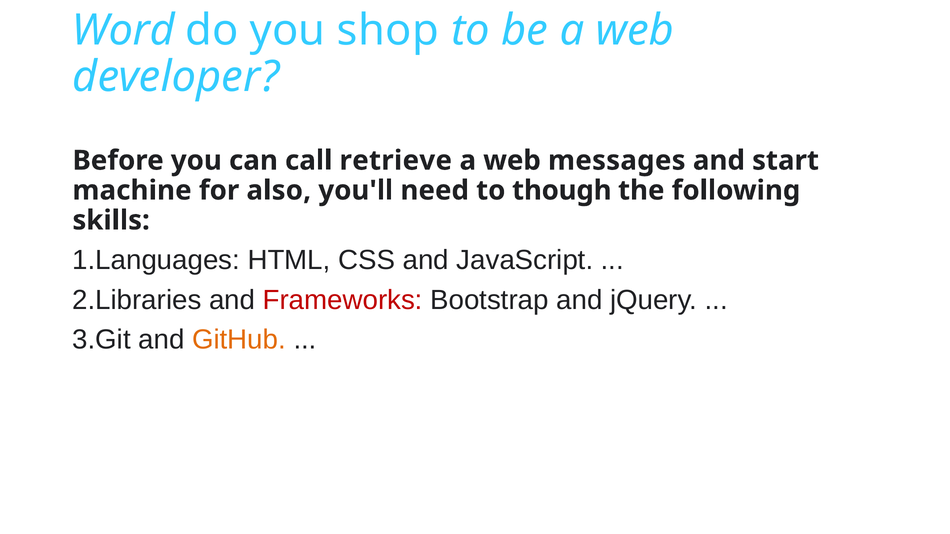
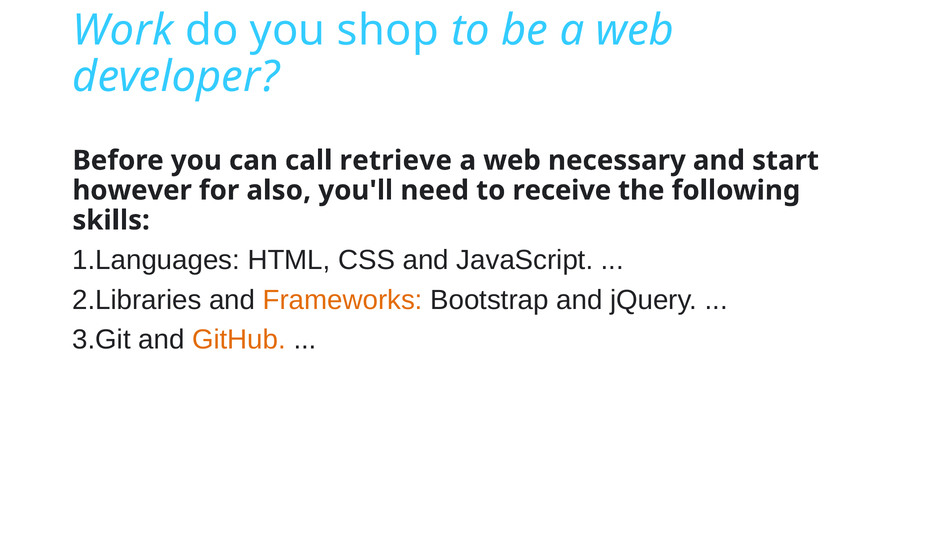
Word: Word -> Work (123, 30)
messages: messages -> necessary (617, 161)
machine: machine -> however (132, 191)
though: though -> receive (562, 191)
Frameworks colour: red -> orange (343, 300)
